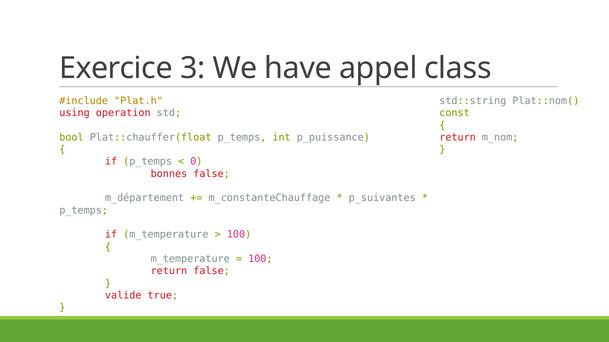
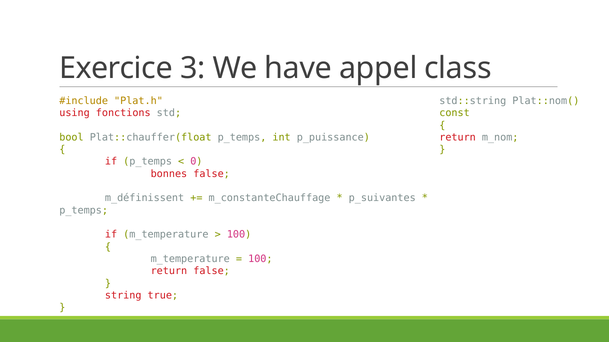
operation: operation -> fonctions (123, 113)
m_département: m_département -> m_définissent (145, 198)
valide: valide -> string (123, 296)
